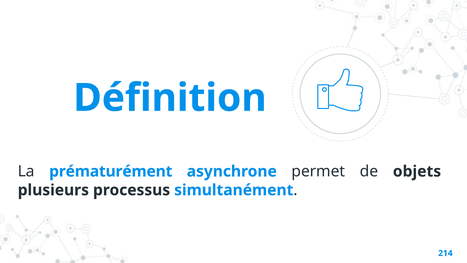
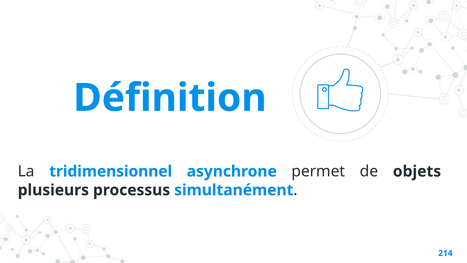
prématurément: prématurément -> tridimensionnel (111, 171)
